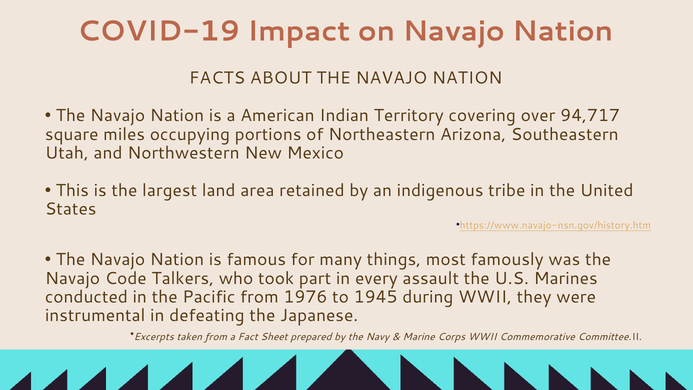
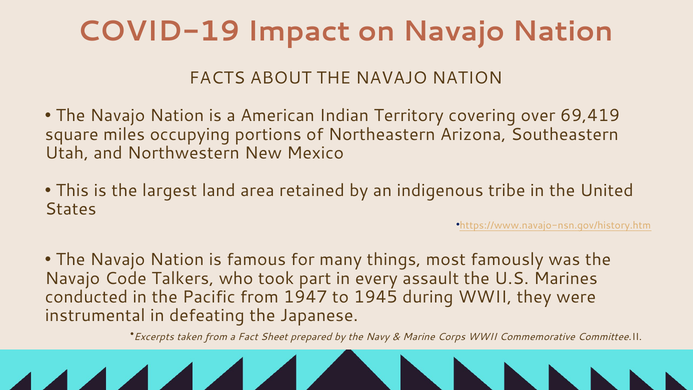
94,717: 94,717 -> 69,419 (590, 116)
1976: 1976 -> 1947 (305, 297)
